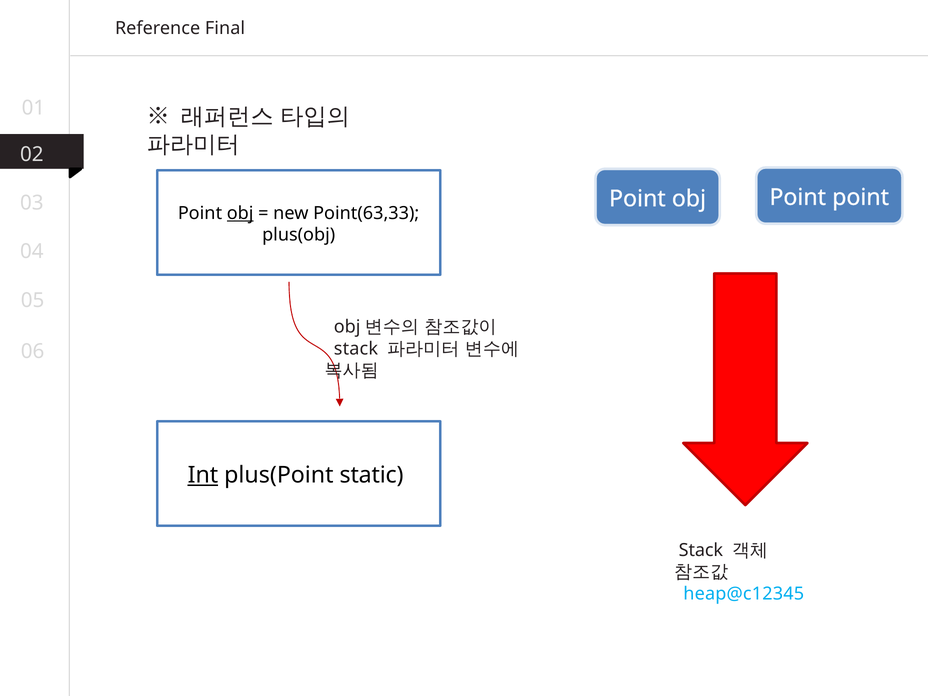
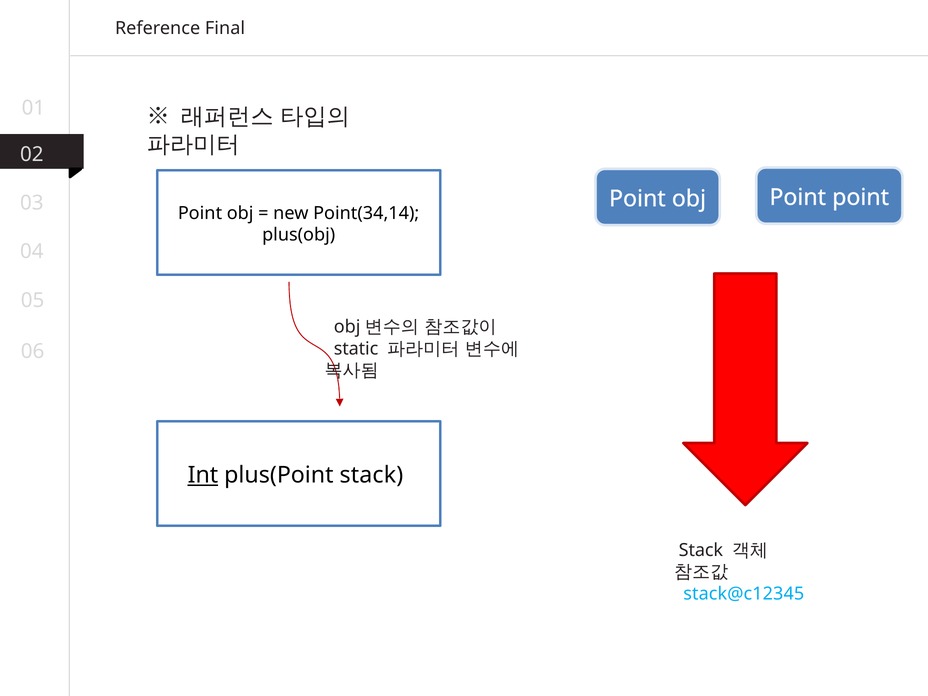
obj underline: present -> none (240, 213)
Point(63,33: Point(63,33 -> Point(34,14 (366, 213)
stack: stack -> static (356, 349)
plus(Point static: static -> stack (371, 475)
heap@c12345: heap@c12345 -> stack@c12345 (744, 594)
